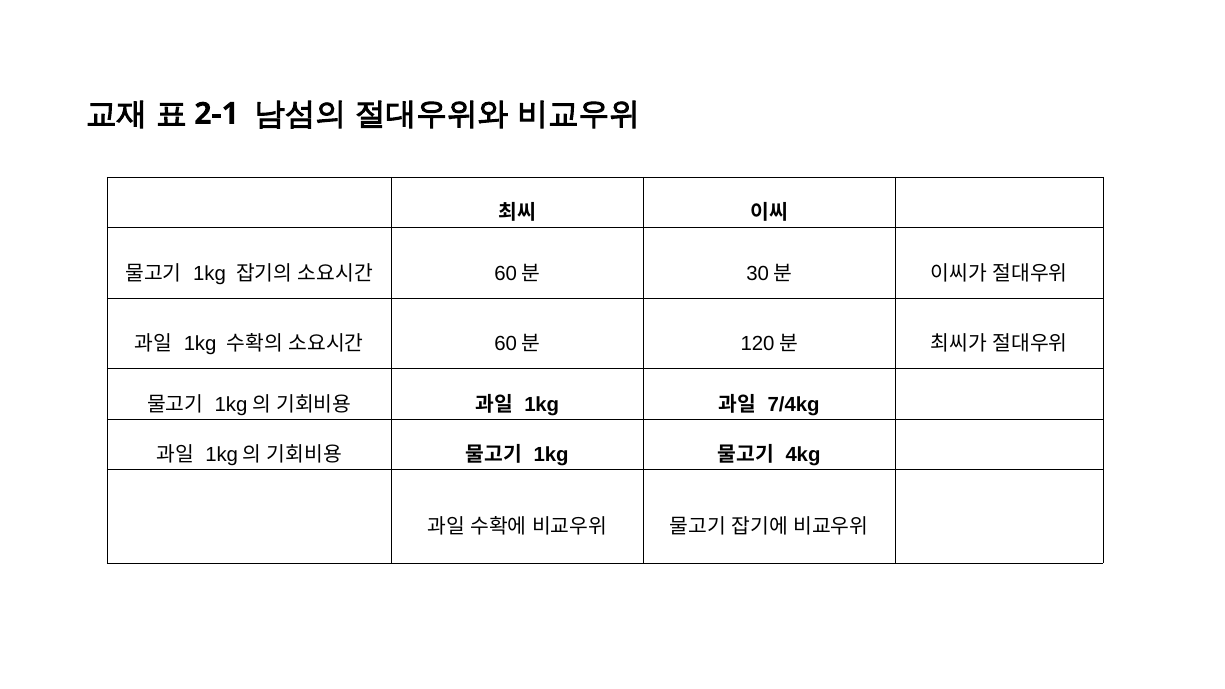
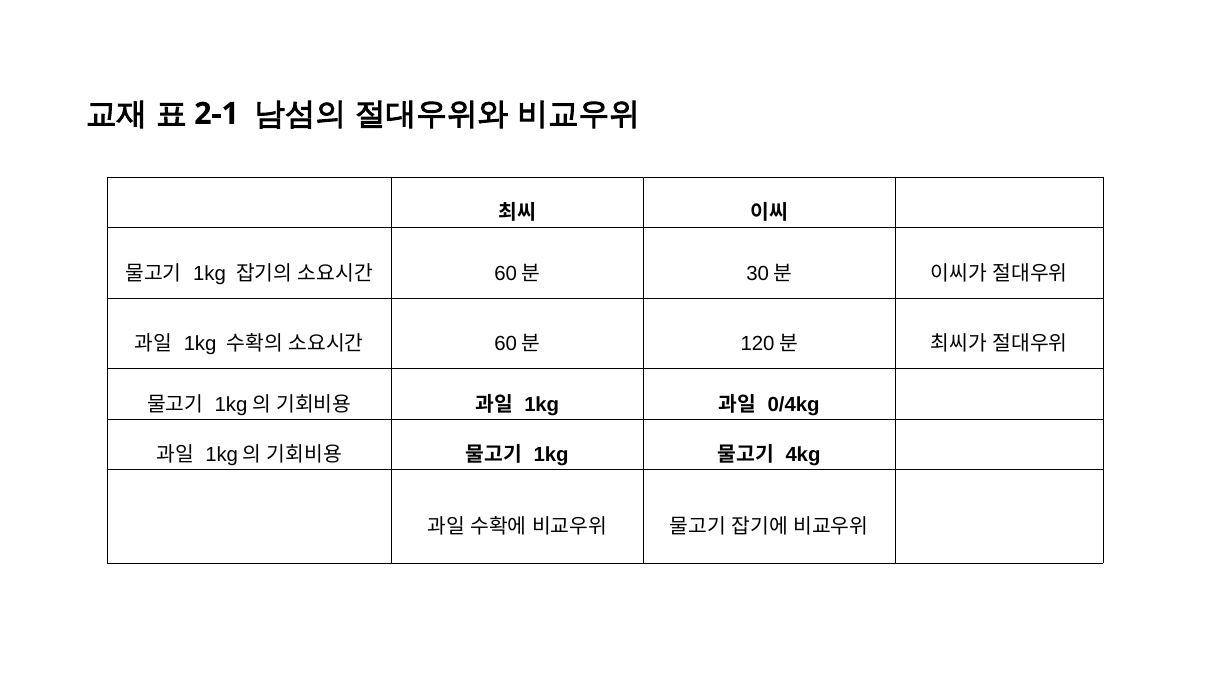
7/4kg: 7/4kg -> 0/4kg (794, 404)
